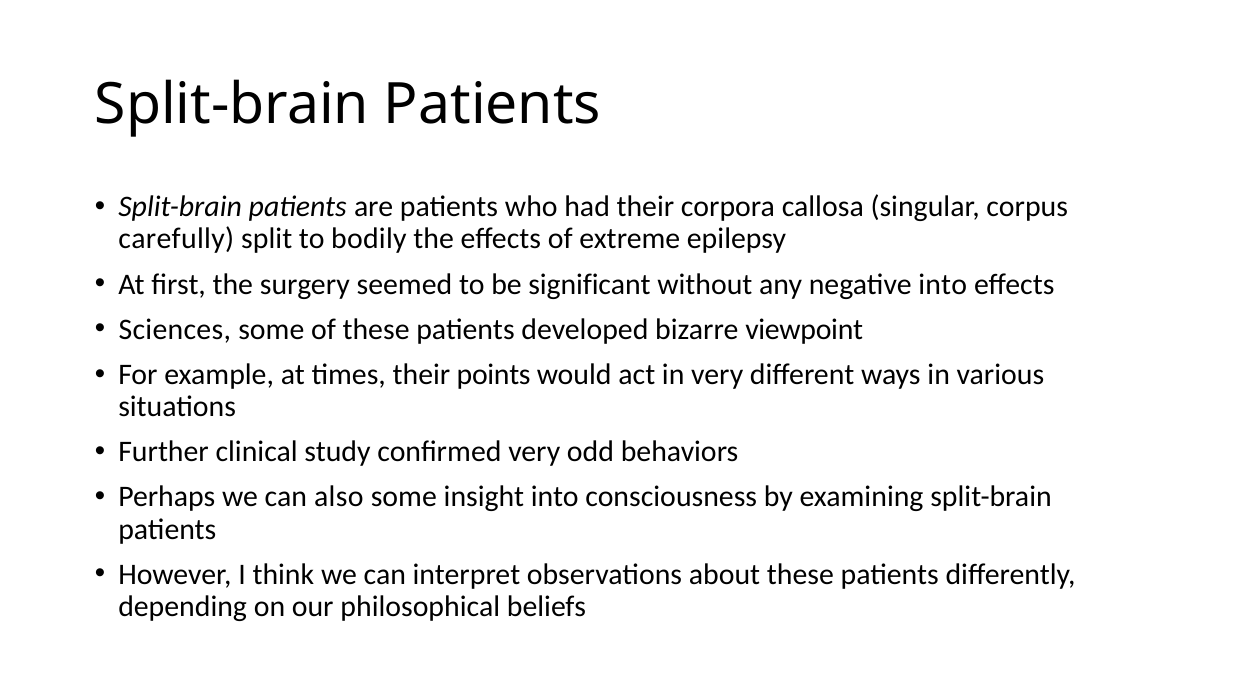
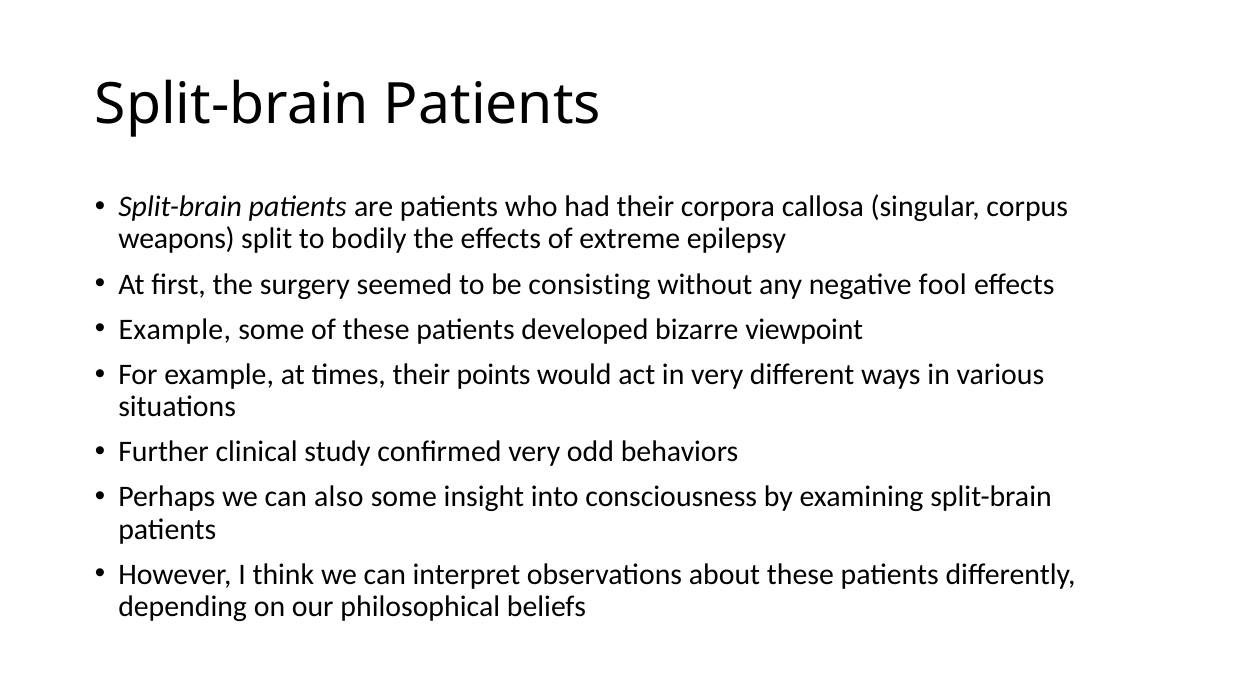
carefully: carefully -> weapons (177, 239)
significant: significant -> consisting (589, 284)
negative into: into -> fool (943, 284)
Sciences: Sciences -> Example (175, 330)
